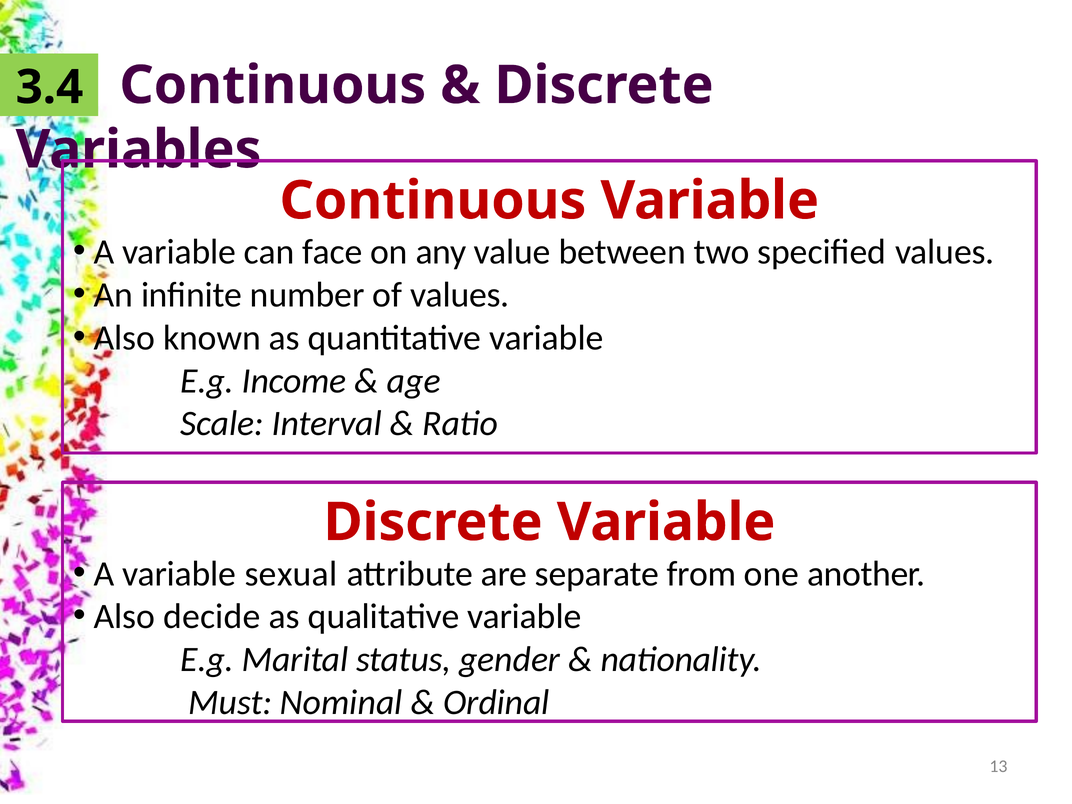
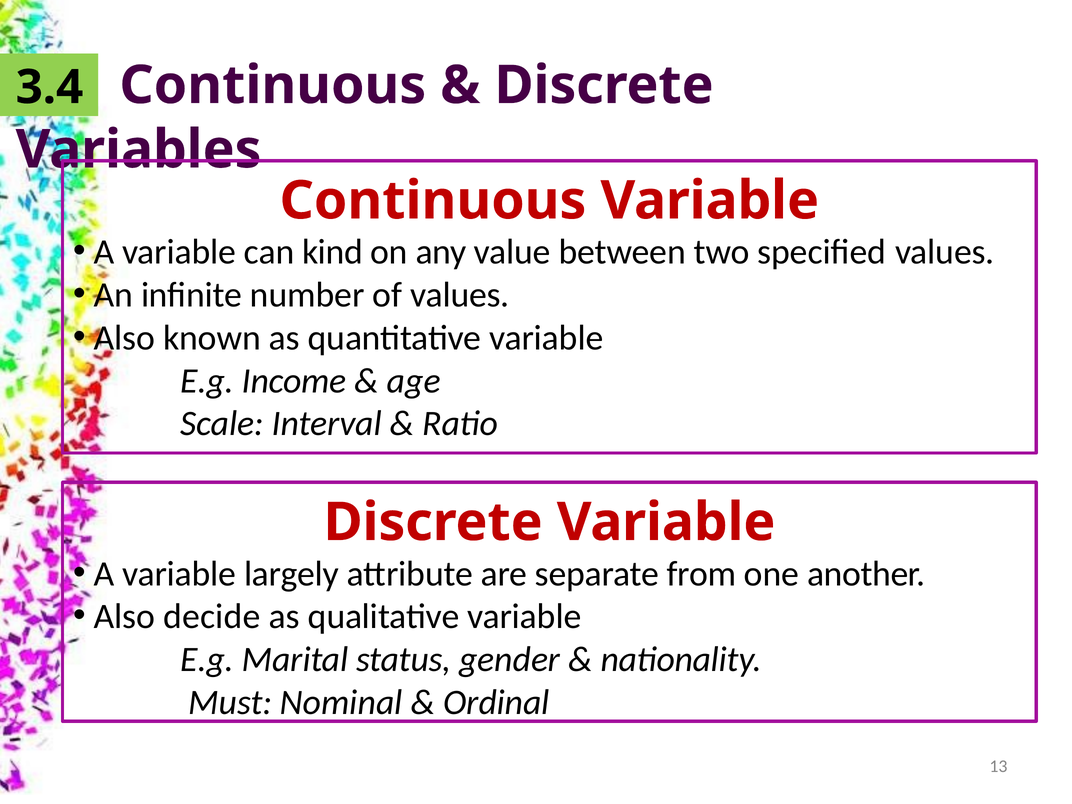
face: face -> kind (332, 252)
sexual: sexual -> largely (291, 574)
